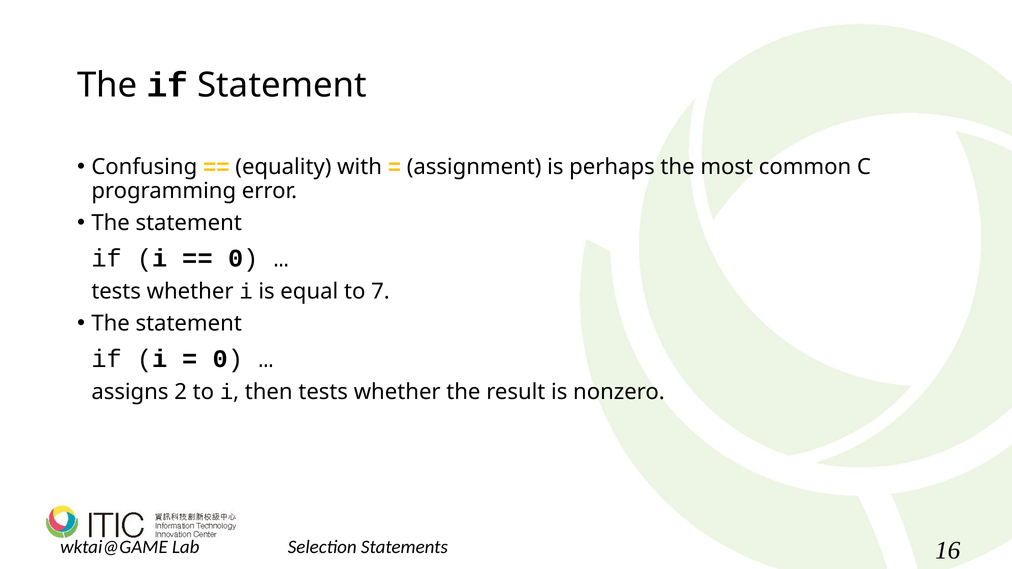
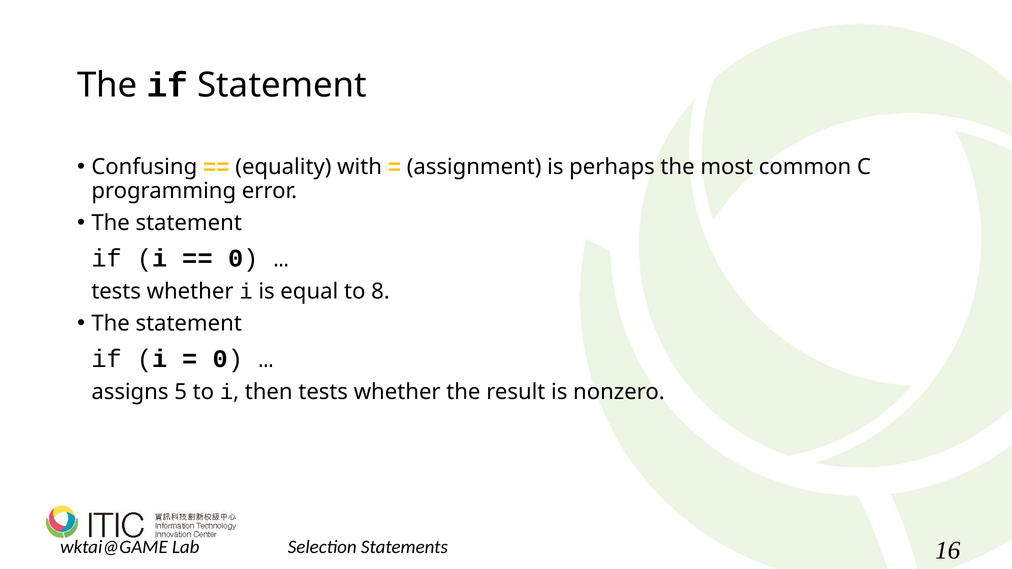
7: 7 -> 8 (380, 292)
2: 2 -> 5 (181, 392)
